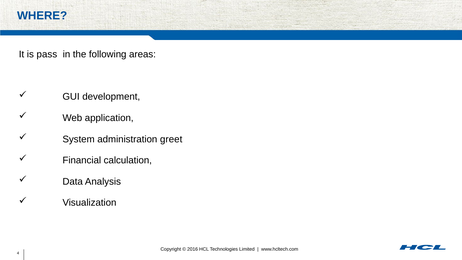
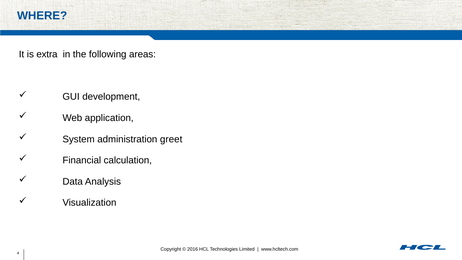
pass: pass -> extra (47, 54)
